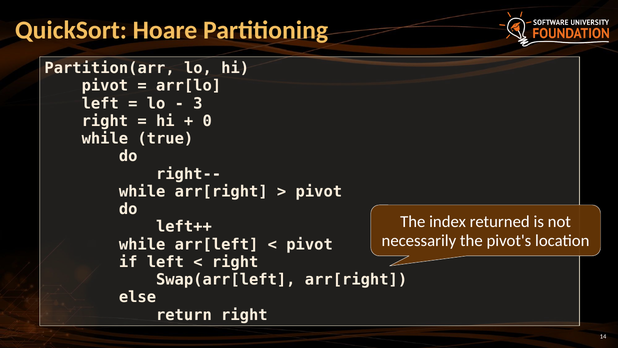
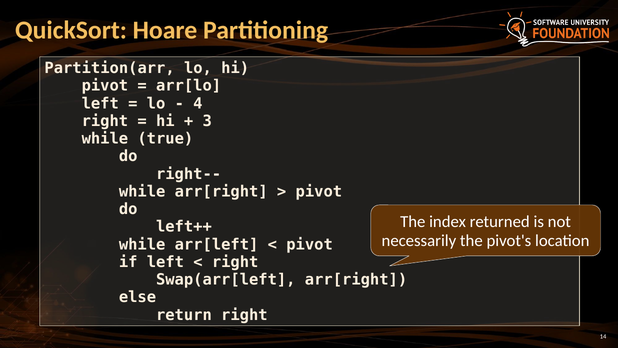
3: 3 -> 4 (198, 103)
0: 0 -> 3 (207, 121)
